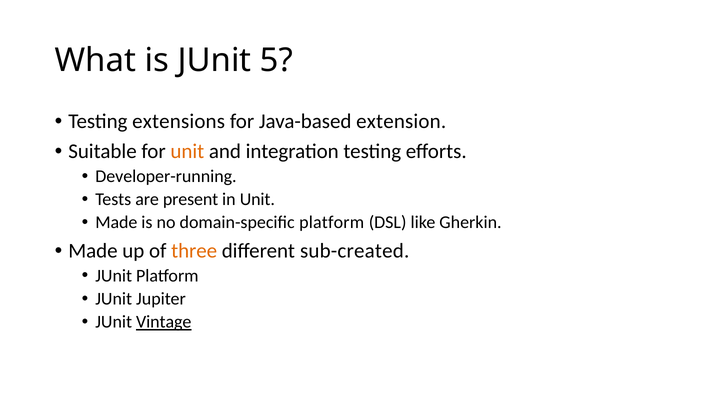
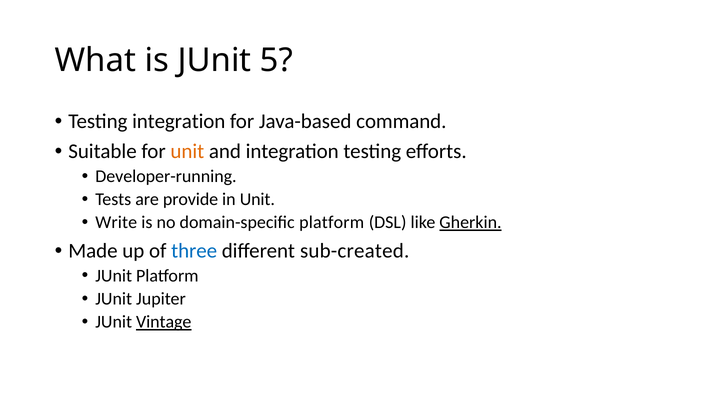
Testing extensions: extensions -> integration (179, 122)
extension: extension -> command (401, 122)
present: present -> provide (191, 200)
Made: Made -> Write (116, 223)
Gherkin underline: none -> present (471, 223)
three colour: orange -> blue (194, 251)
